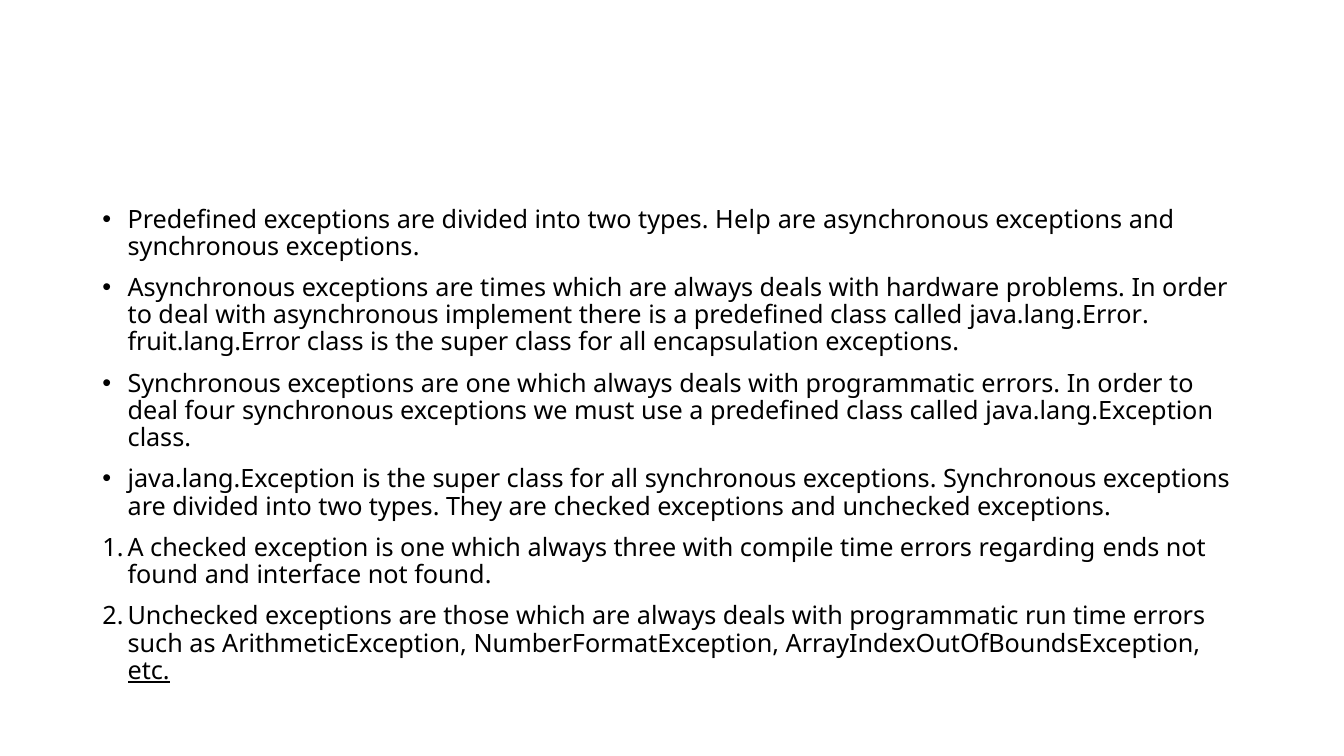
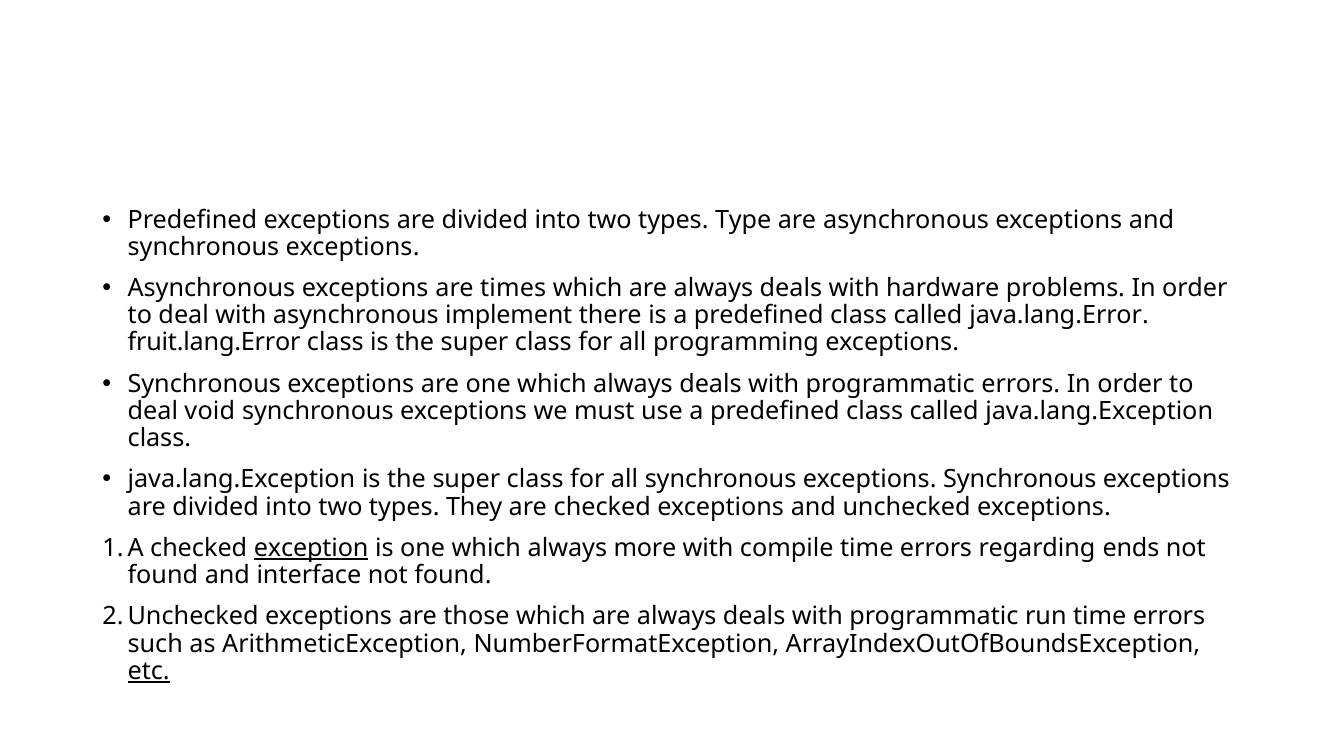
Help: Help -> Type (743, 220)
encapsulation: encapsulation -> programming (736, 343)
four: four -> void (210, 411)
exception underline: none -> present (311, 548)
three: three -> more (645, 548)
